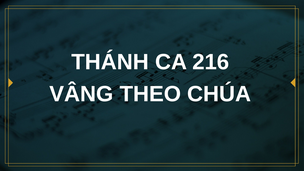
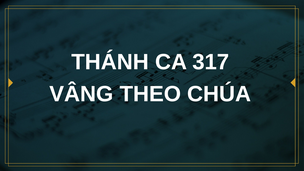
216: 216 -> 317 (211, 62)
